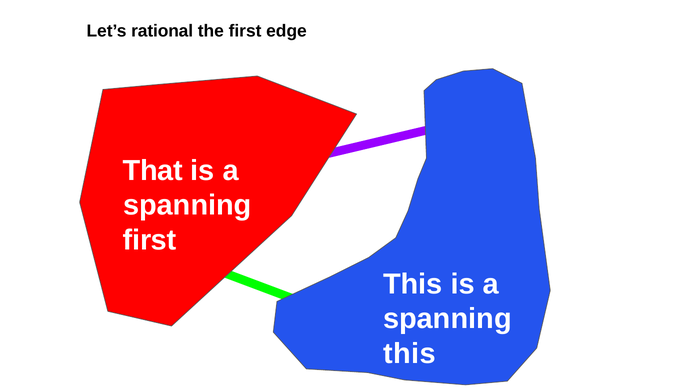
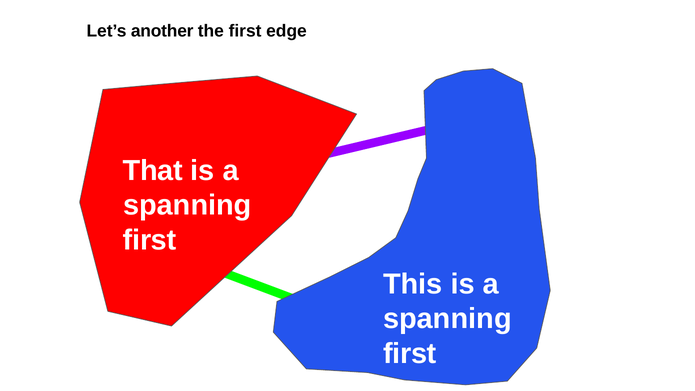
rational: rational -> another (162, 31)
this: this -> first (410, 354)
